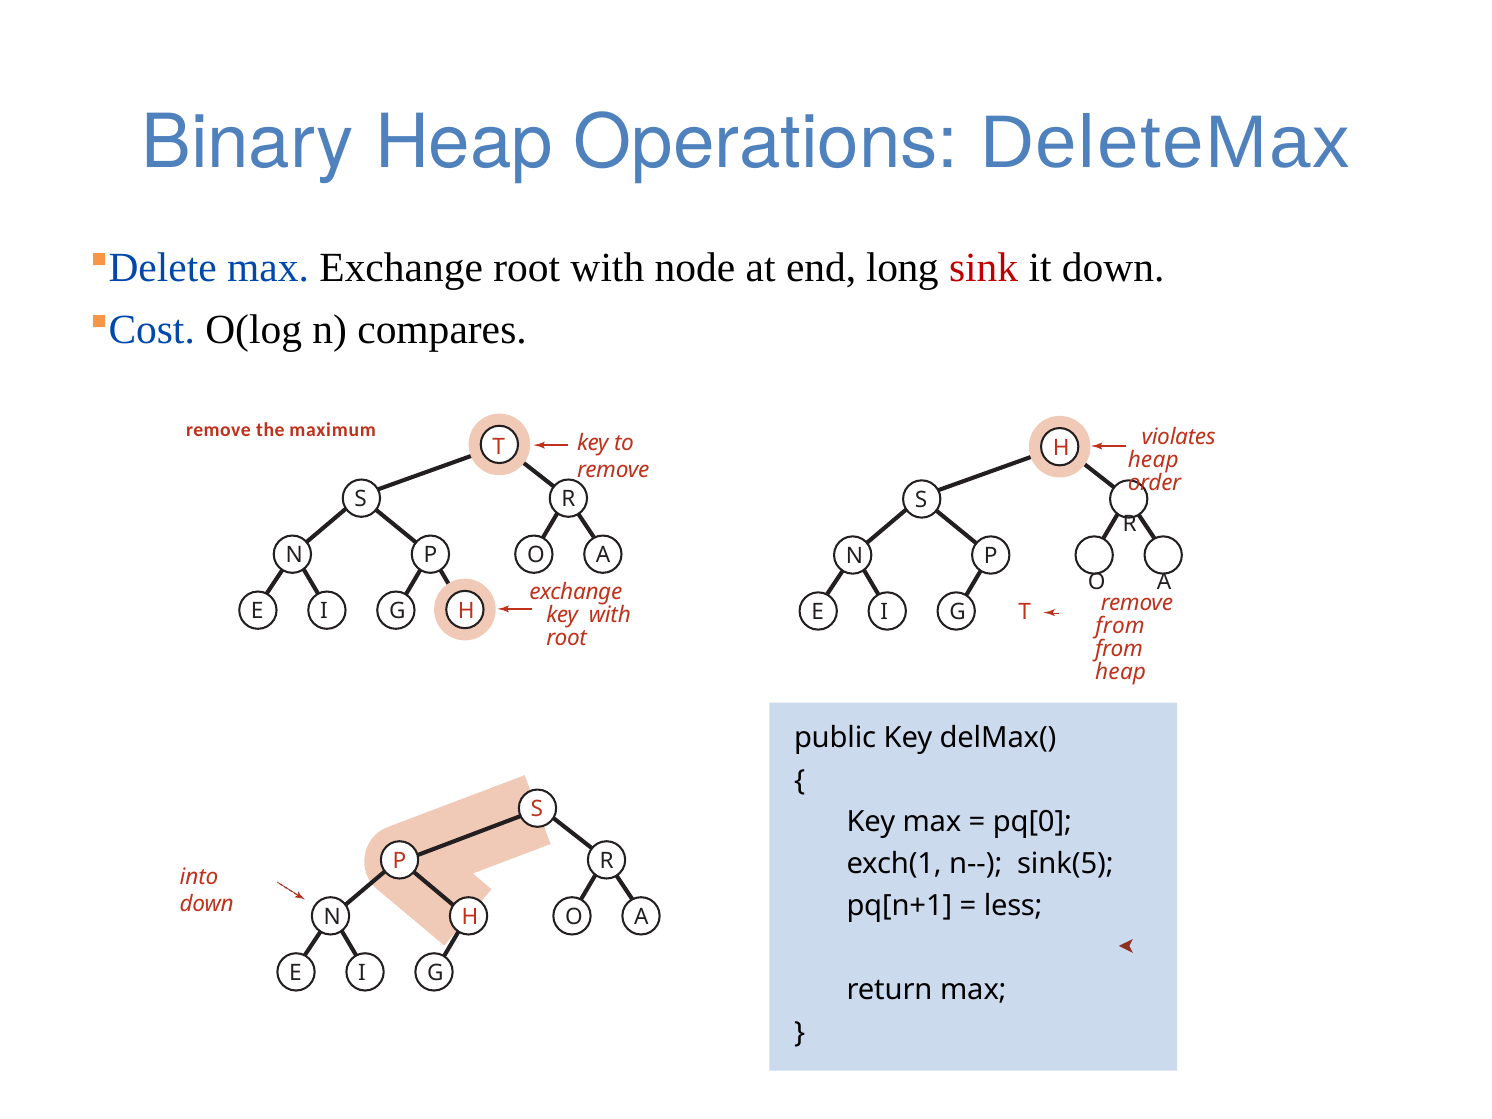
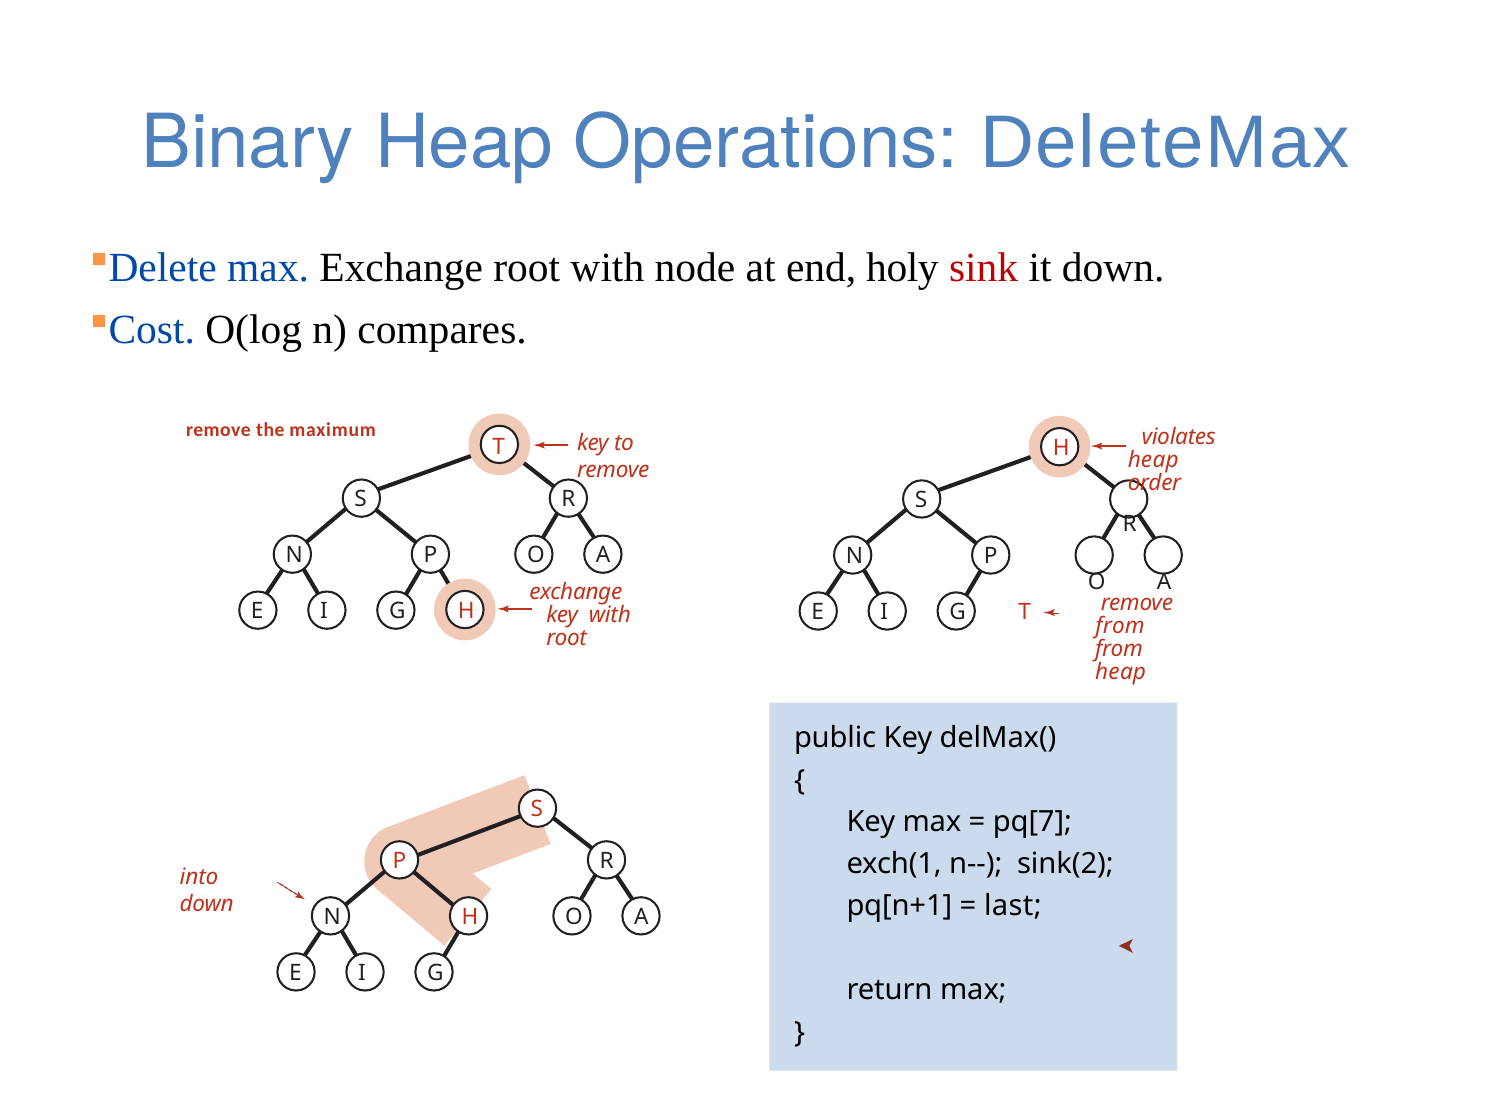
long: long -> holy (902, 268)
pq[0: pq[0 -> pq[7 (1032, 822)
sink(5: sink(5 -> sink(2 (1065, 864)
less: less -> last (1013, 906)
